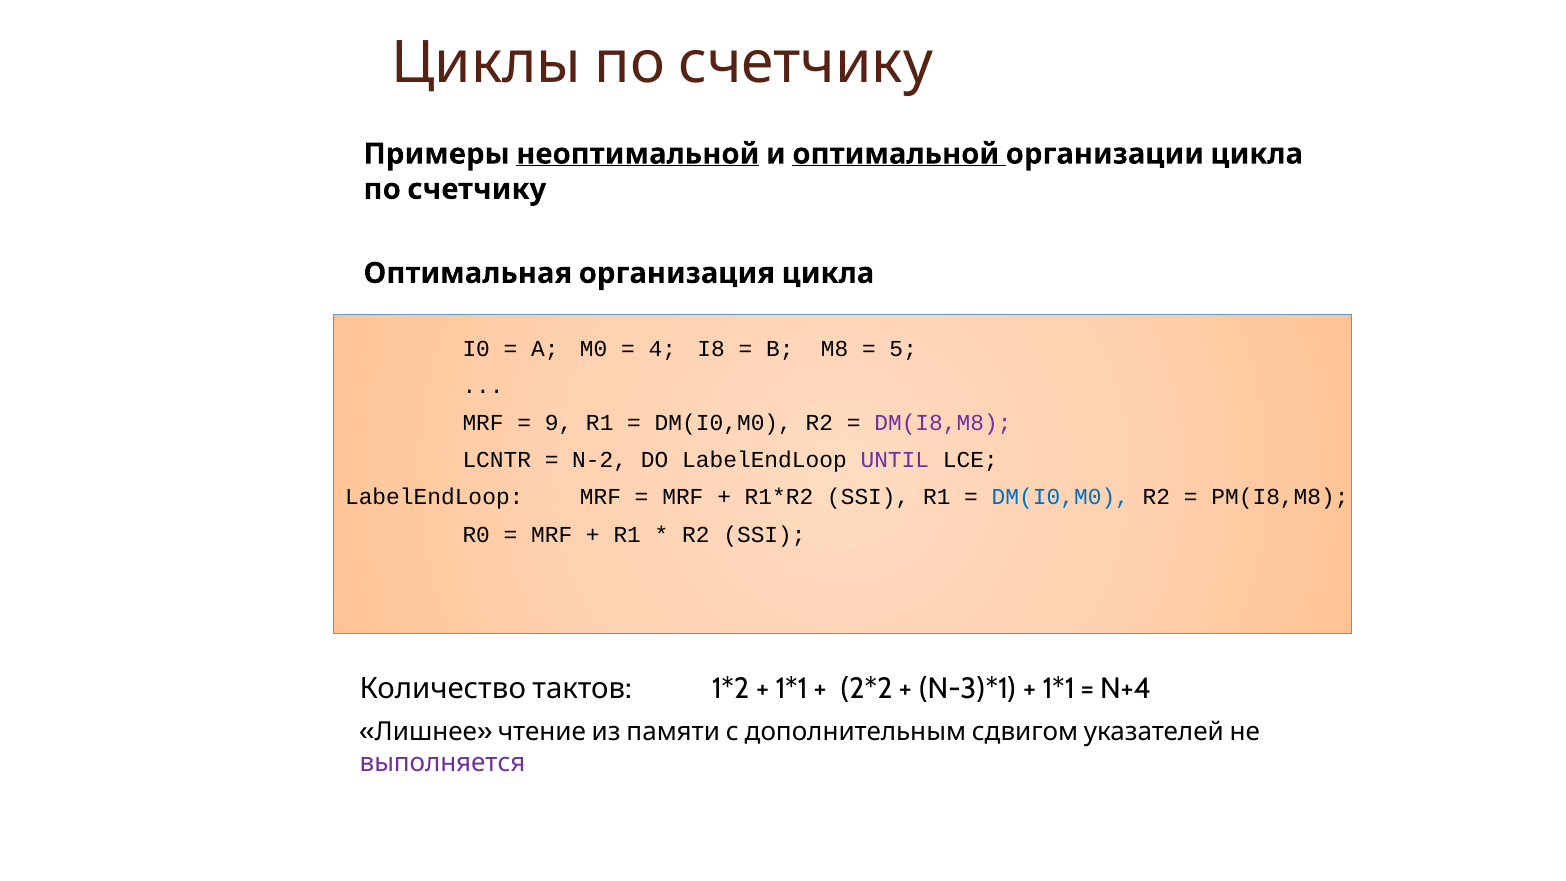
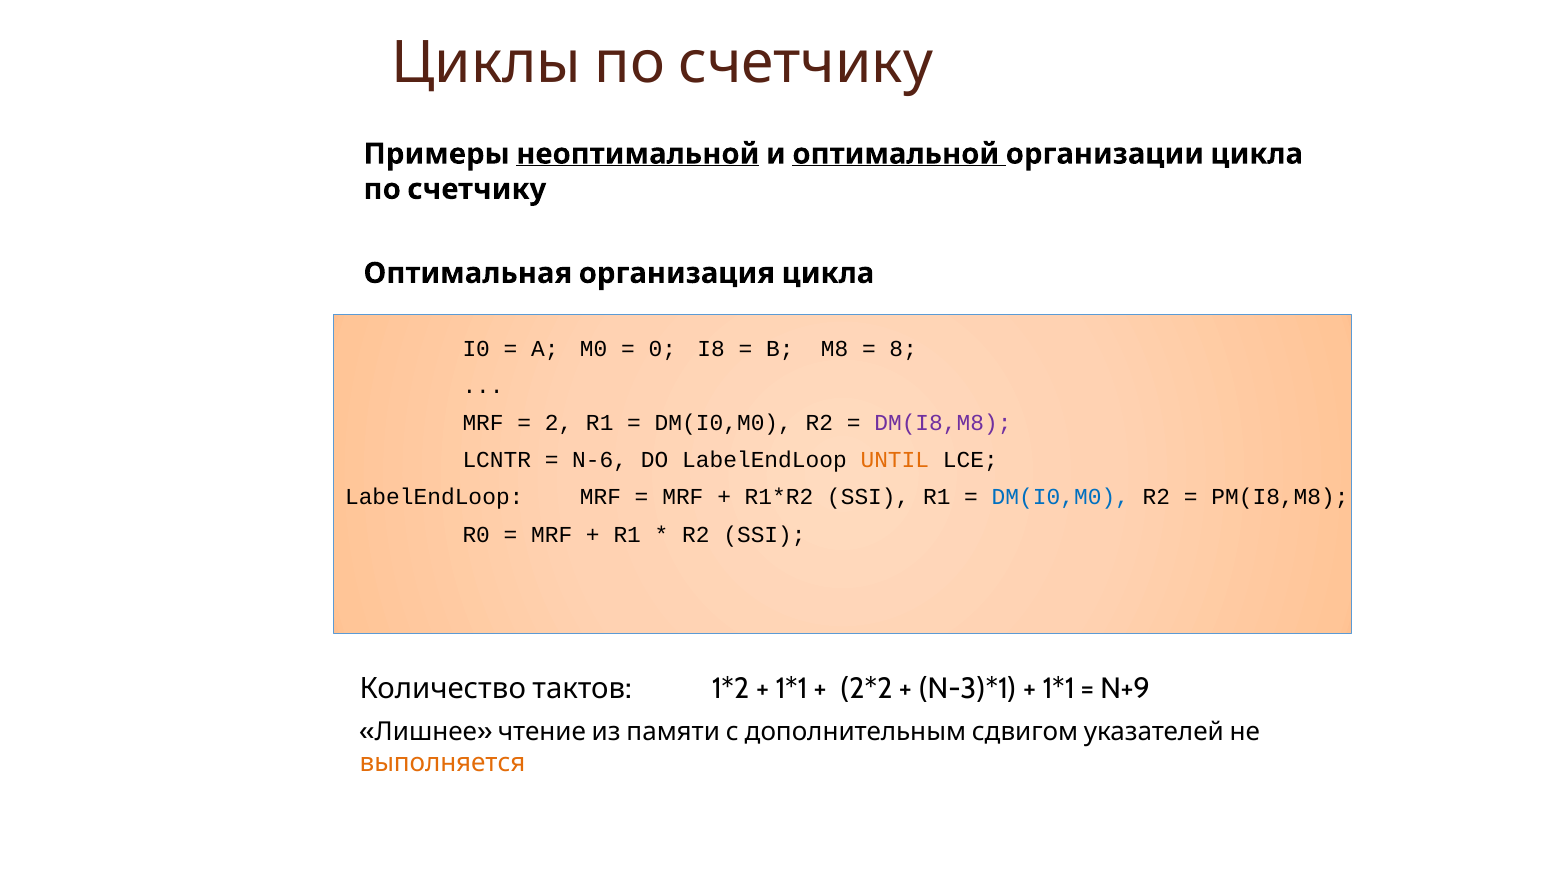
4: 4 -> 0 (662, 348)
5: 5 -> 8 (903, 348)
9: 9 -> 2 (559, 423)
N-2: N-2 -> N-6 (600, 460)
UNTIL colour: purple -> orange (895, 460)
N+4: N+4 -> N+9 (1125, 689)
выполняется colour: purple -> orange (442, 763)
